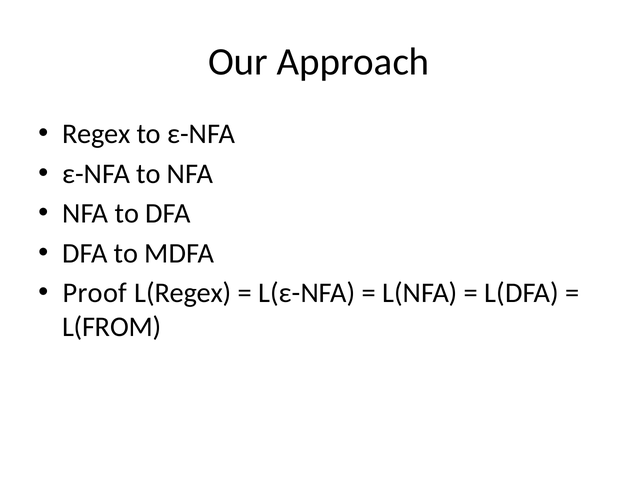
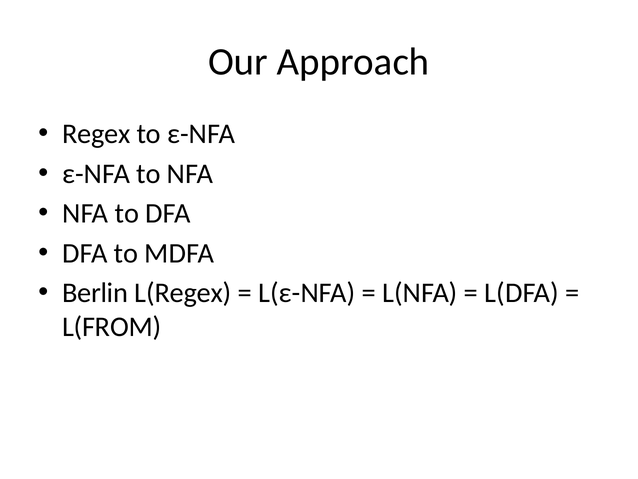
Proof: Proof -> Berlin (95, 293)
